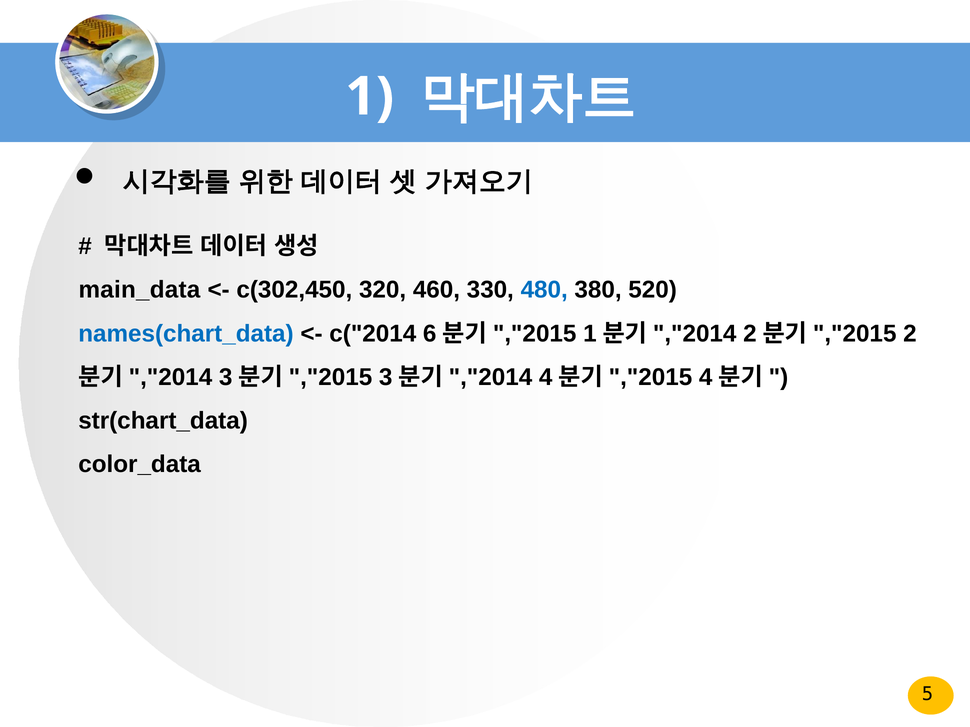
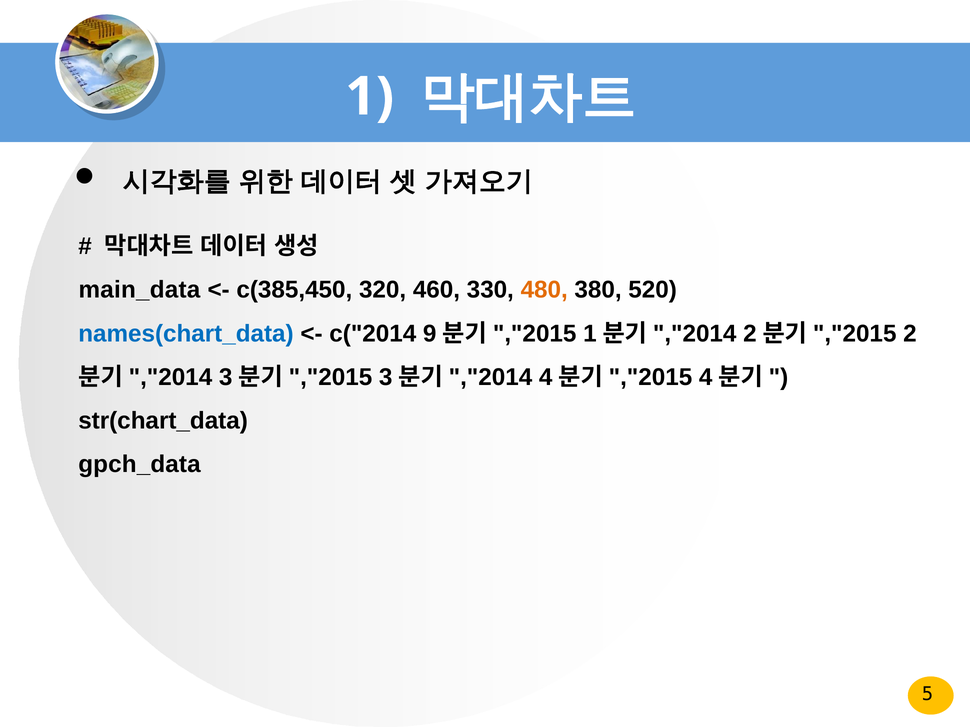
c(302,450: c(302,450 -> c(385,450 (294, 290)
480 colour: blue -> orange (544, 290)
6: 6 -> 9 (430, 334)
color_data: color_data -> gpch_data (139, 465)
